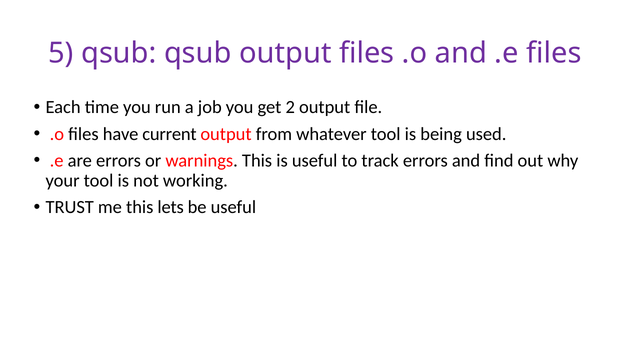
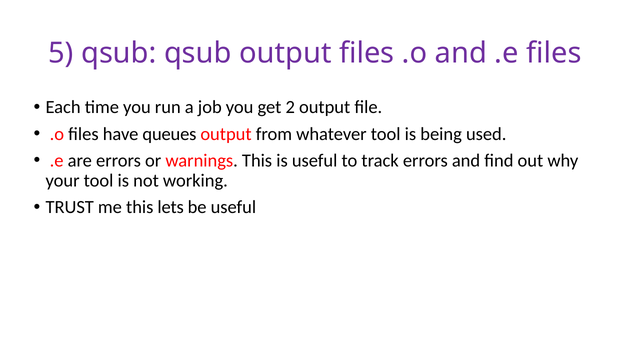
current: current -> queues (169, 134)
